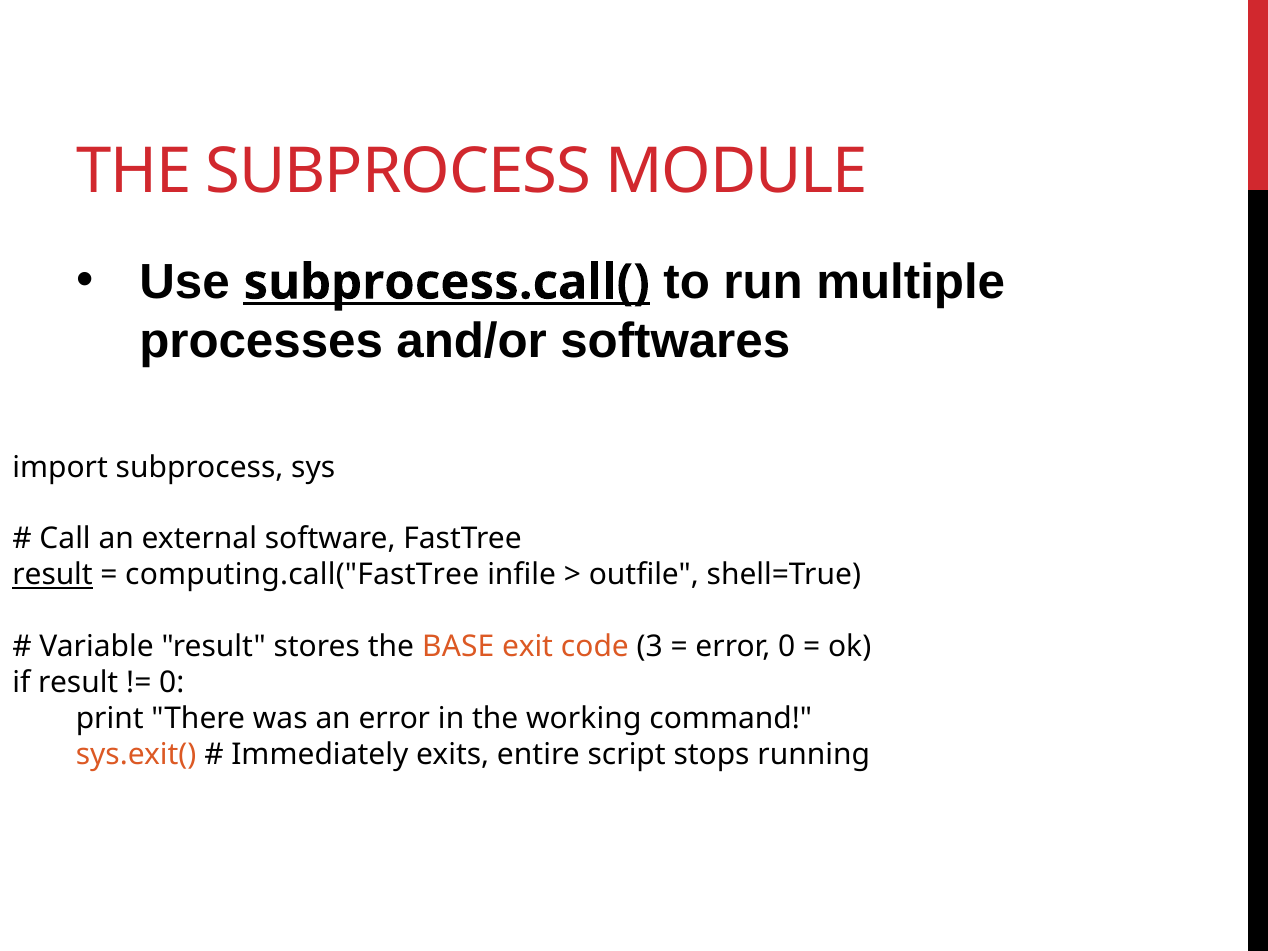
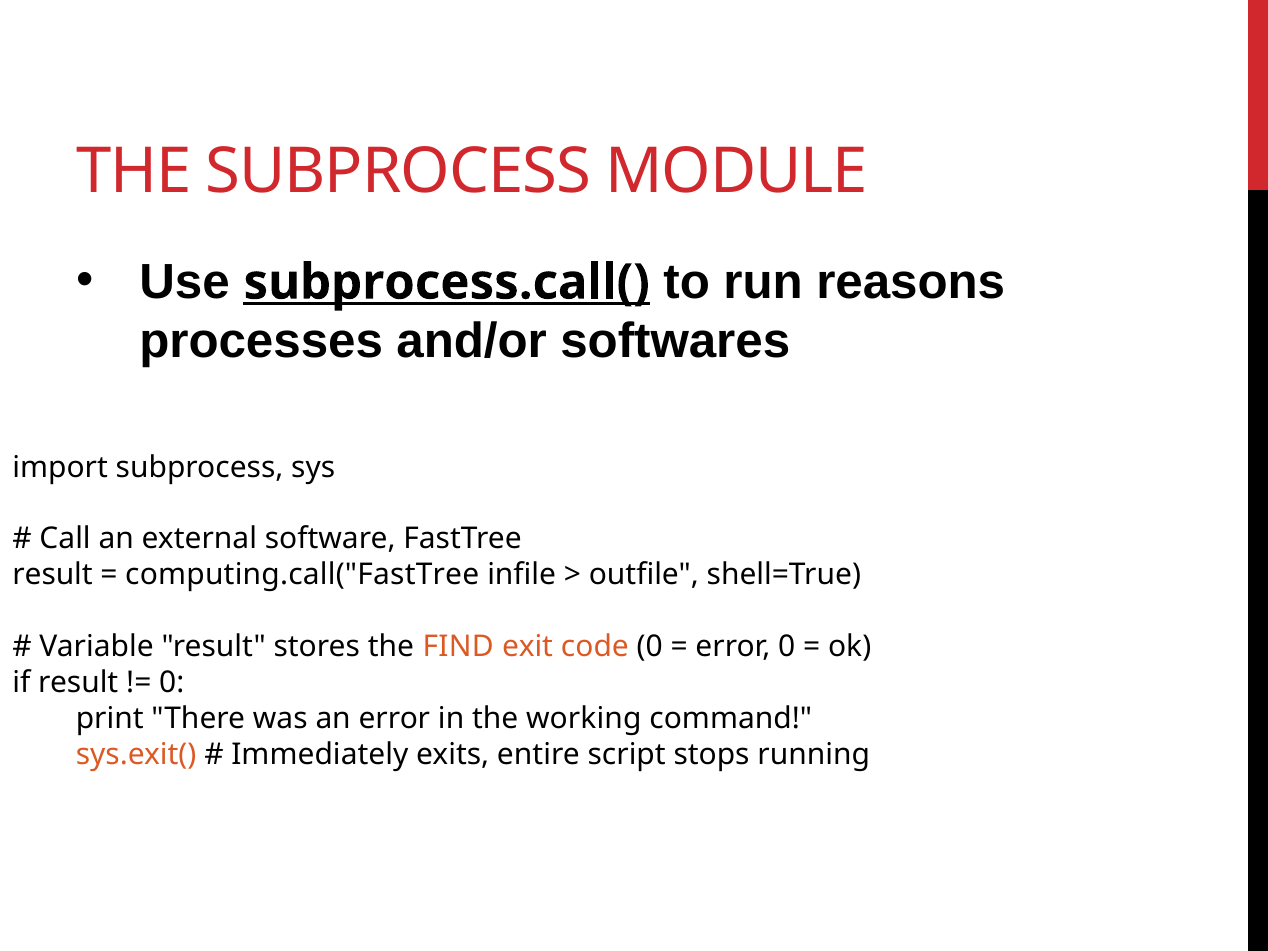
multiple: multiple -> reasons (911, 282)
result underline: present -> none (53, 575)
BASE: BASE -> FIND (458, 647)
code 3: 3 -> 0 (650, 647)
